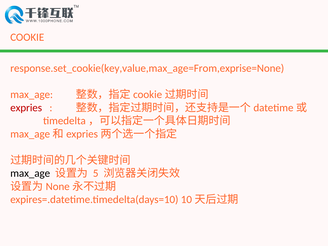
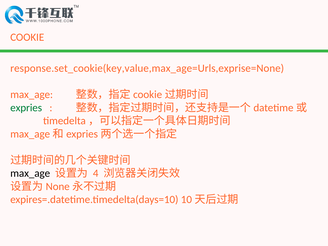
response.set_cookie(key,value,max_age=From,exprise=None: response.set_cookie(key,value,max_age=From,exprise=None -> response.set_cookie(key,value,max_age=Urls,exprise=None (147, 68)
expries colour: red -> green (26, 108)
5: 5 -> 4 (96, 173)
